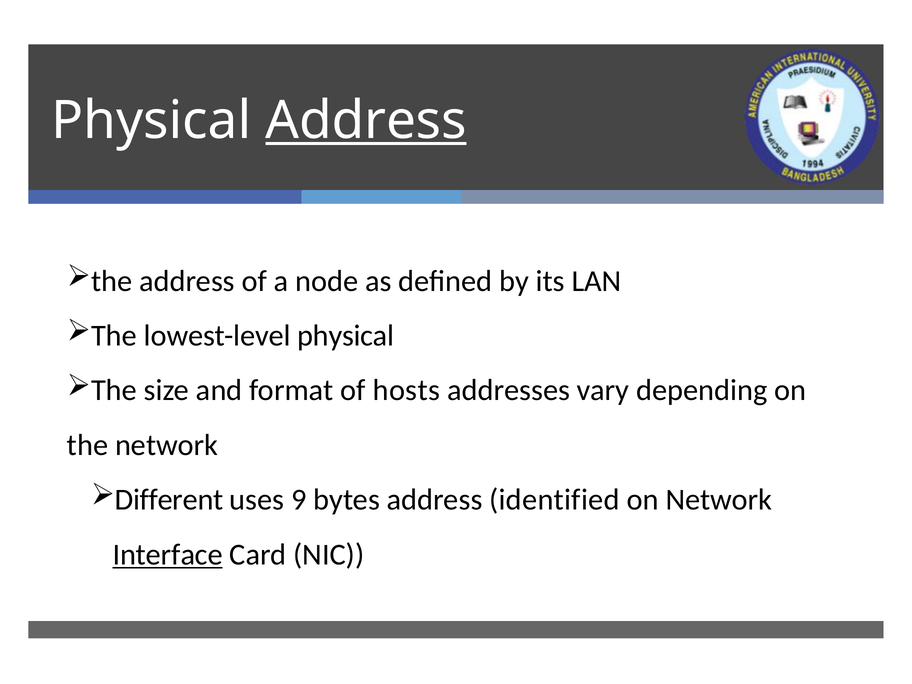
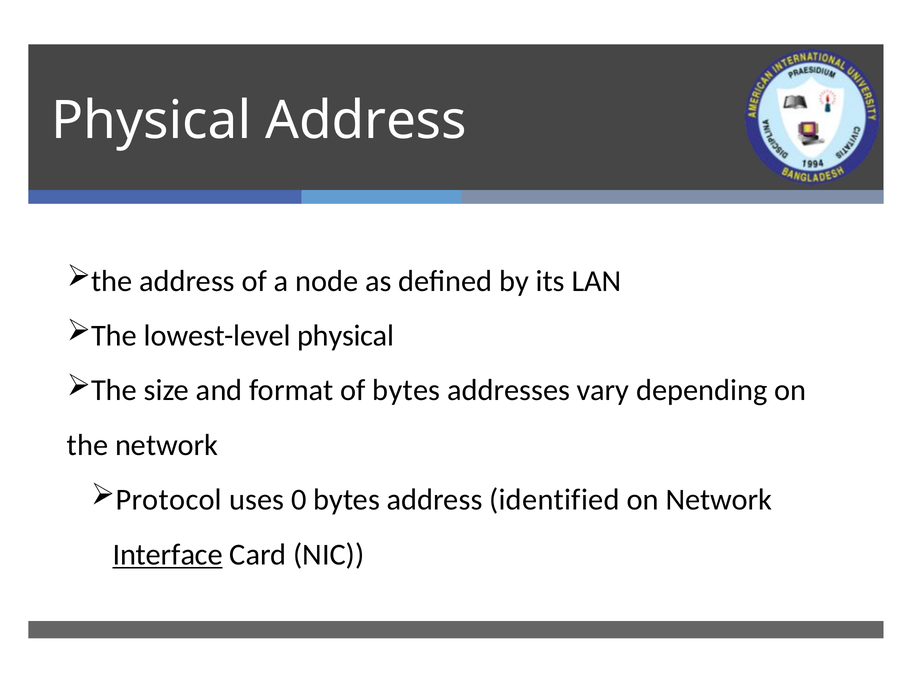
Address underline: present -> none (366, 121)
of hosts: hosts -> bytes (406, 390)
Different: Different -> Protocol (169, 500)
9: 9 -> 0 (299, 500)
